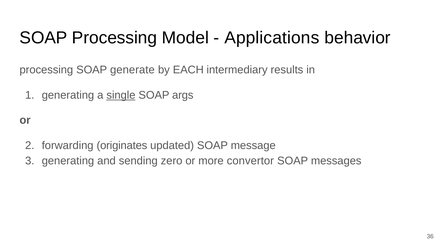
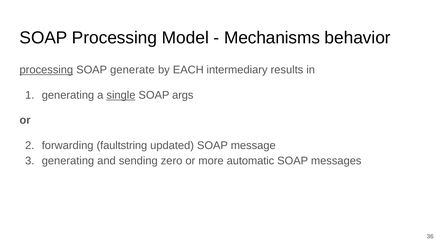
Applications: Applications -> Mechanisms (272, 38)
processing underline: none -> present (46, 70)
originates: originates -> faultstring (122, 145)
convertor: convertor -> automatic (250, 161)
